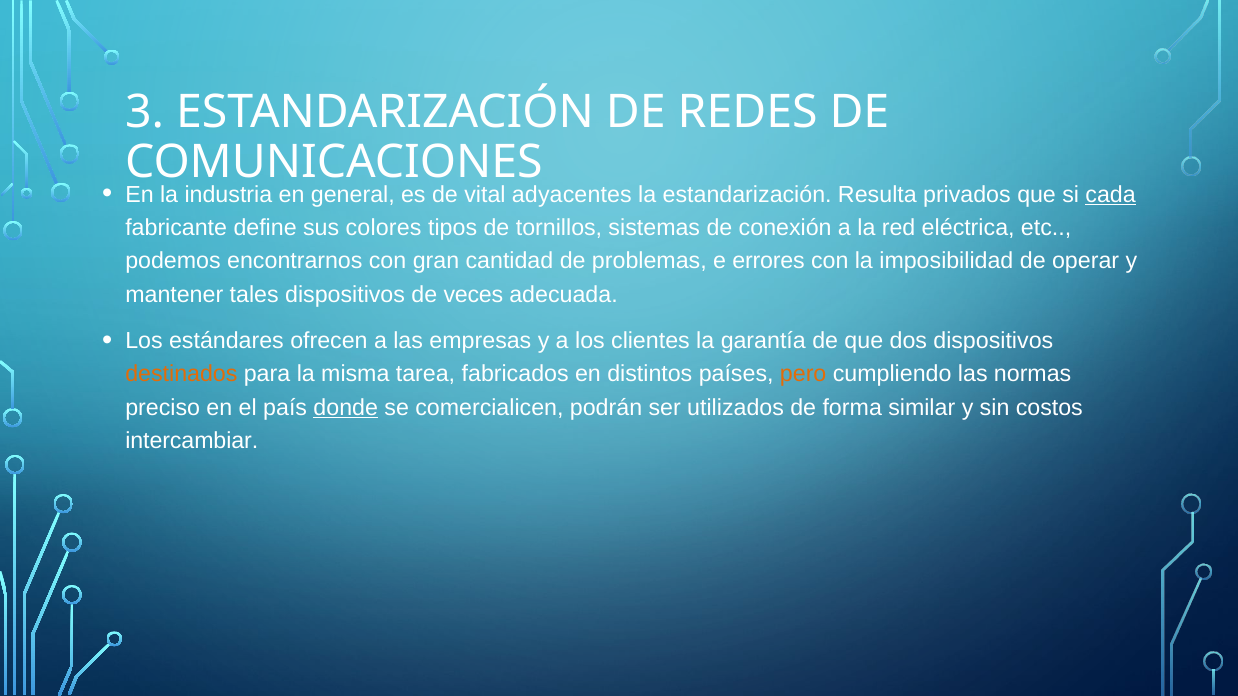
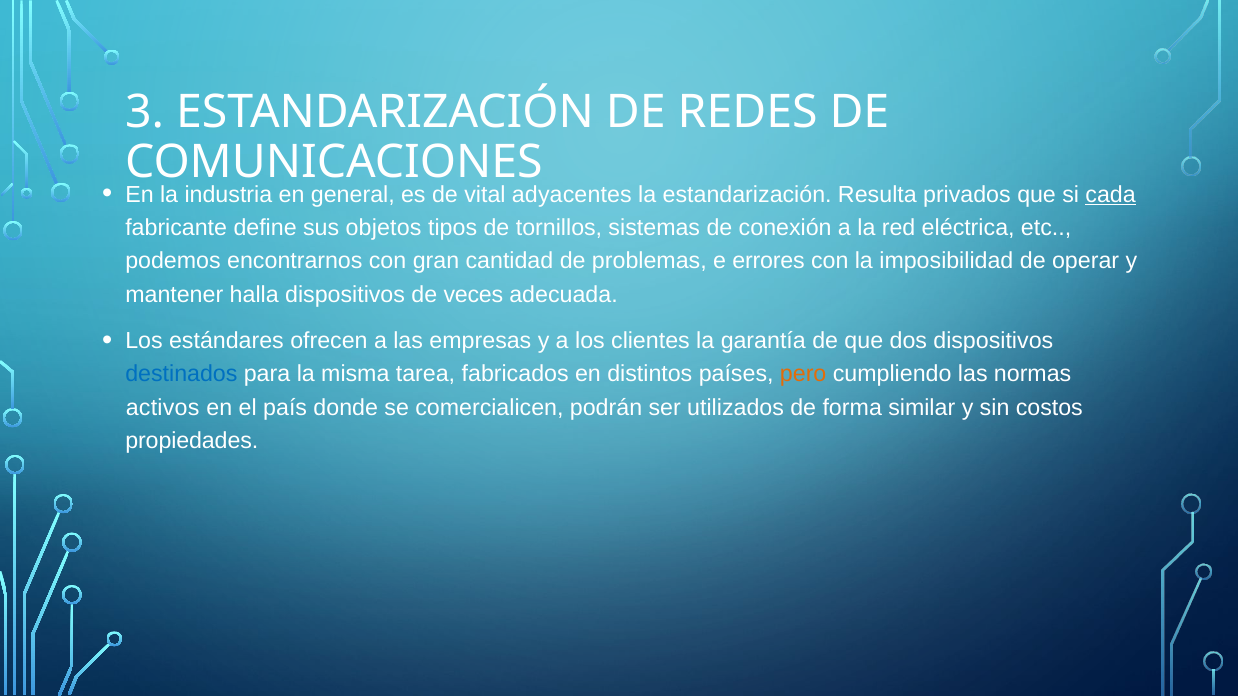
colores: colores -> objetos (384, 228)
tales: tales -> halla (254, 295)
destinados colour: orange -> blue (181, 375)
preciso: preciso -> activos (163, 408)
donde underline: present -> none (346, 408)
intercambiar: intercambiar -> propiedades (192, 441)
